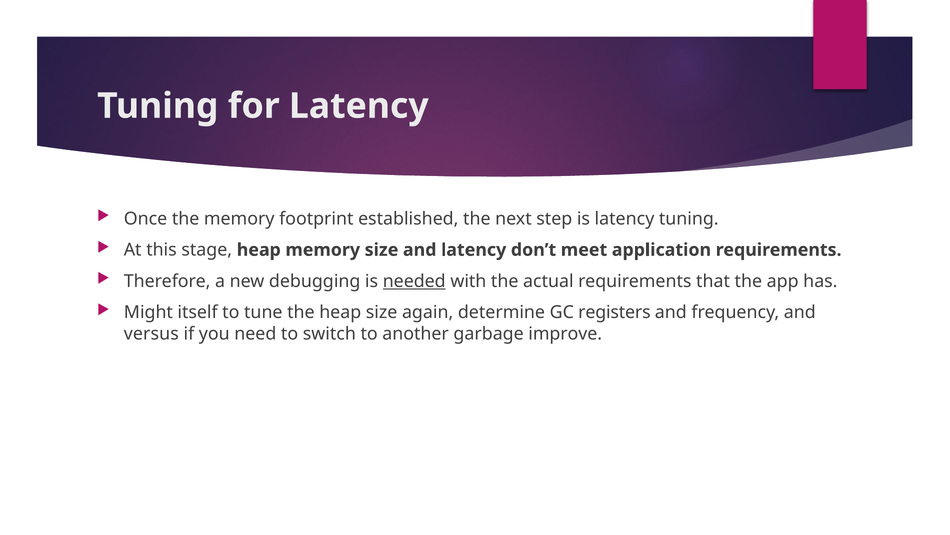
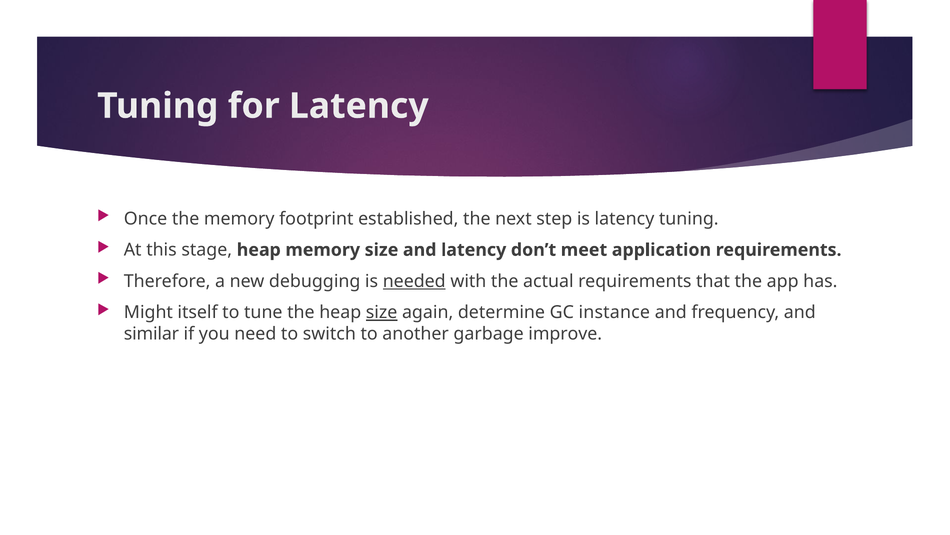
size underline: none -> present (382, 312)
registers: registers -> instance (614, 312)
versus: versus -> similar (151, 334)
